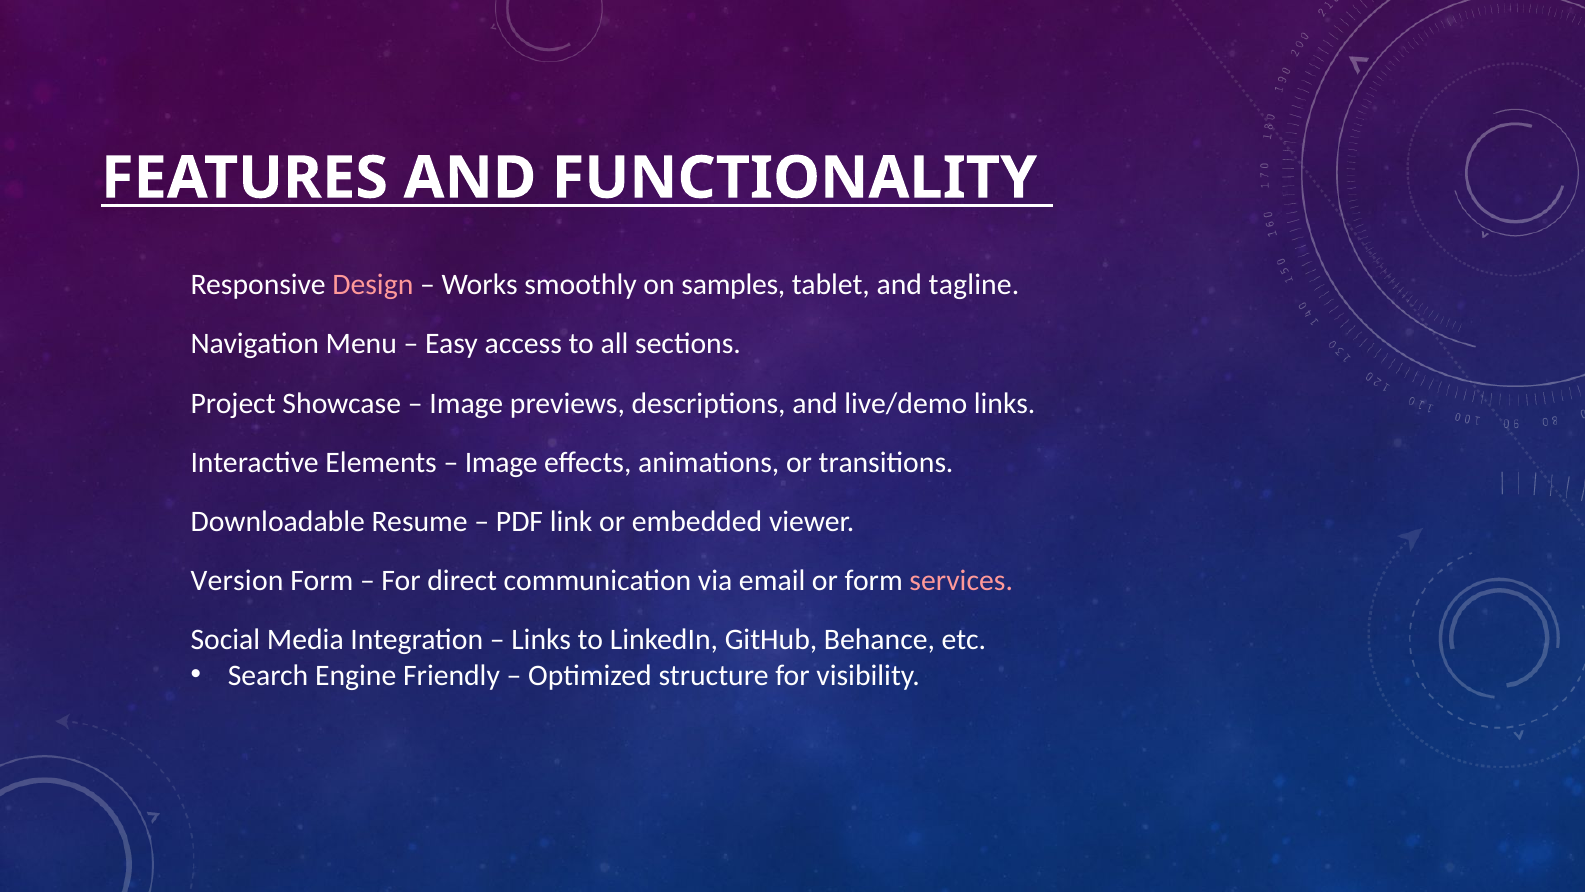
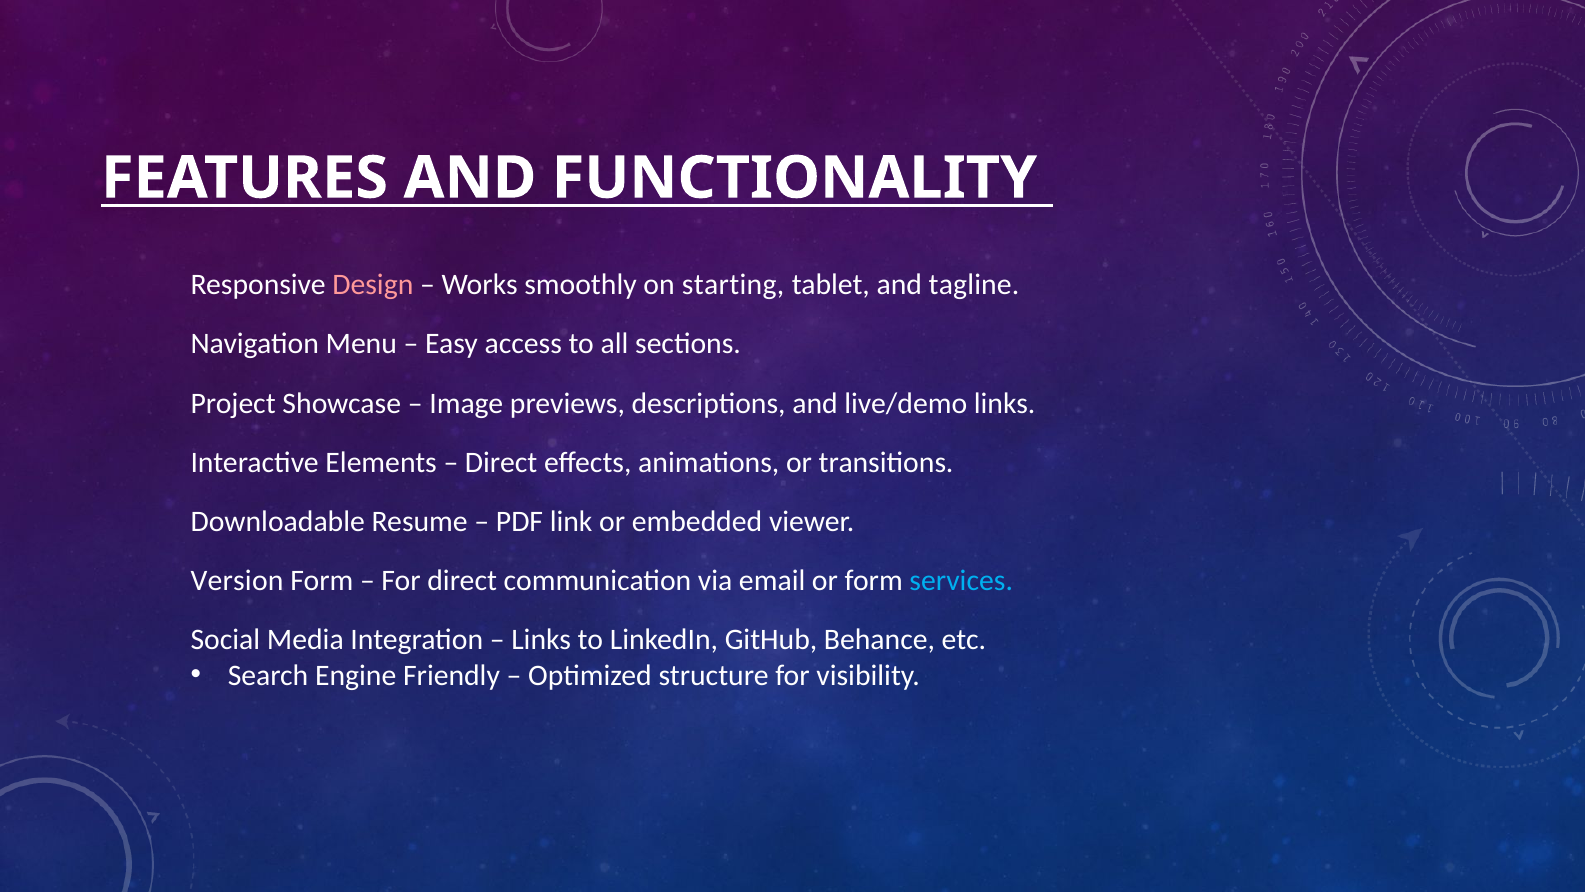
samples: samples -> starting (733, 285)
Image: Image -> Direct (501, 462)
services colour: pink -> light blue (961, 580)
